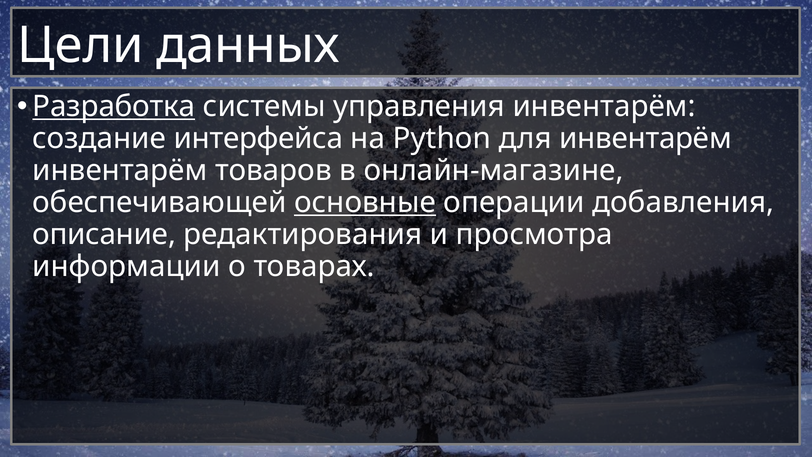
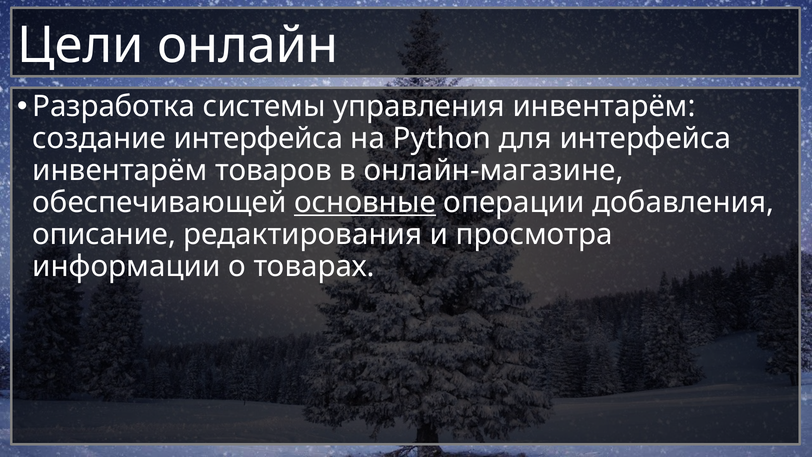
данных: данных -> онлайн (248, 45)
Разработка underline: present -> none (114, 106)
для инвентарём: инвентарём -> интерфейса (645, 138)
